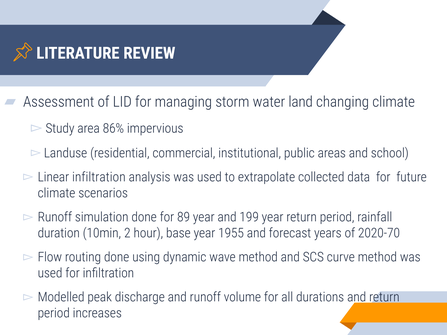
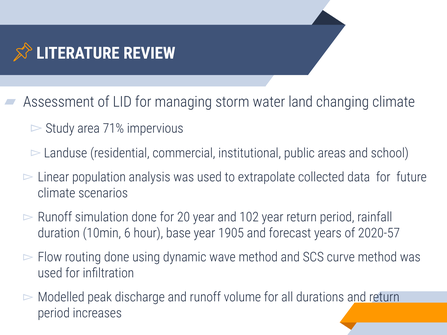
86%: 86% -> 71% (113, 129)
Linear infiltration: infiltration -> population (99, 177)
89: 89 -> 20 (184, 217)
199: 199 -> 102 (249, 217)
2: 2 -> 6 (127, 233)
1955: 1955 -> 1905 (231, 233)
2020-70: 2020-70 -> 2020-57 (379, 233)
